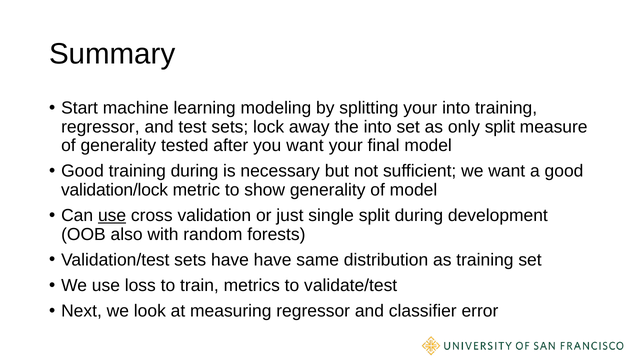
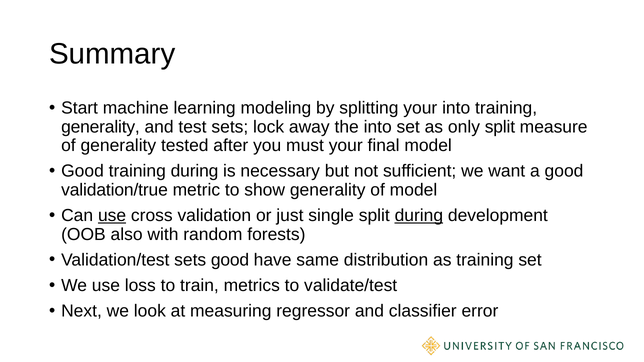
regressor: regressor -> generality (100, 127)
you want: want -> must (305, 146)
validation/lock: validation/lock -> validation/true (115, 190)
during underline: none -> present (419, 216)
sets have: have -> good (230, 260)
